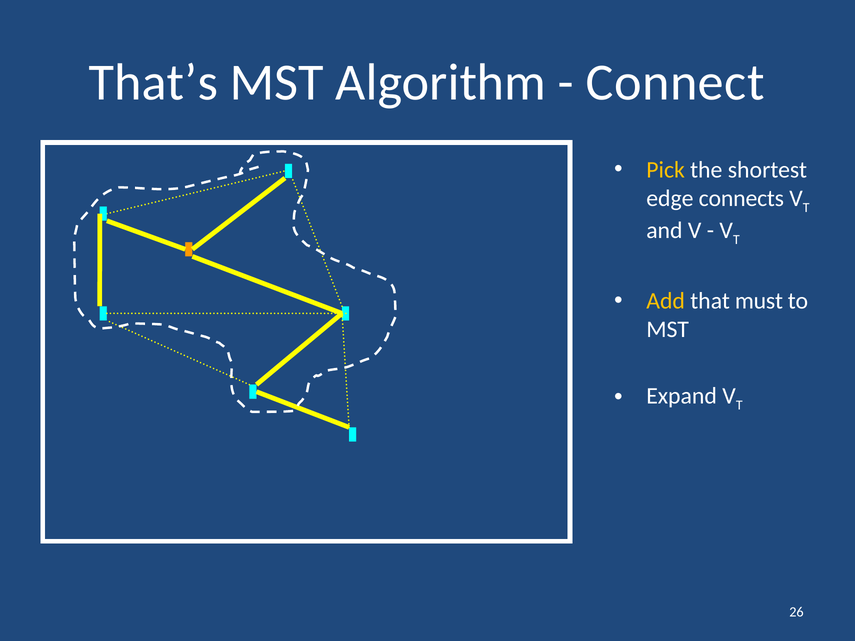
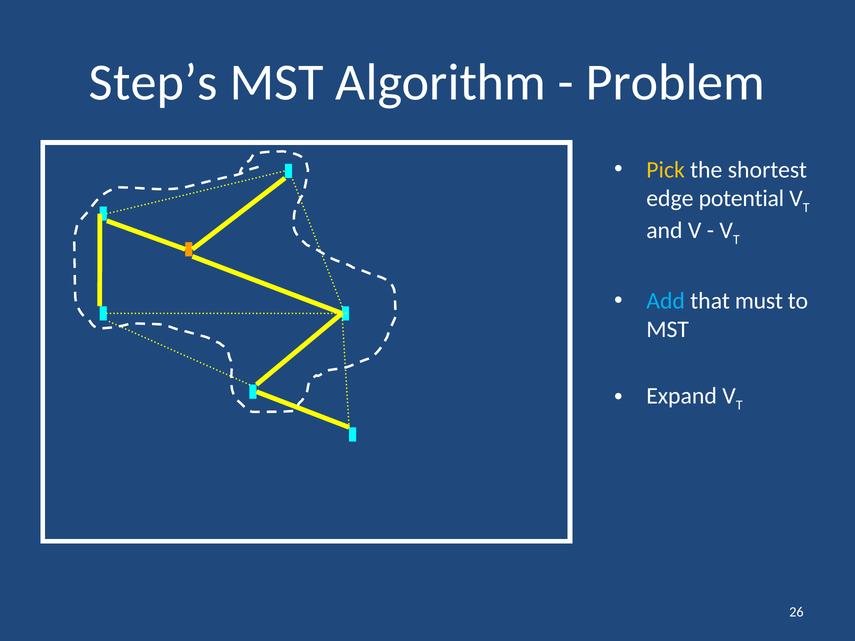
That’s: That’s -> Step’s (153, 83)
Connect: Connect -> Problem (675, 83)
connects: connects -> potential (741, 198)
Add colour: yellow -> light blue (666, 301)
